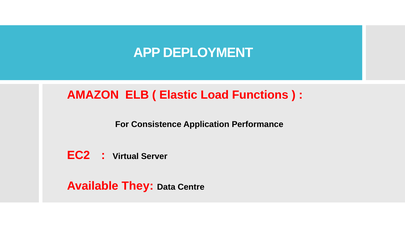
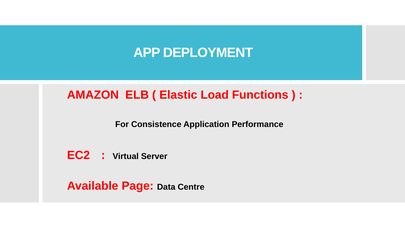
They: They -> Page (138, 186)
